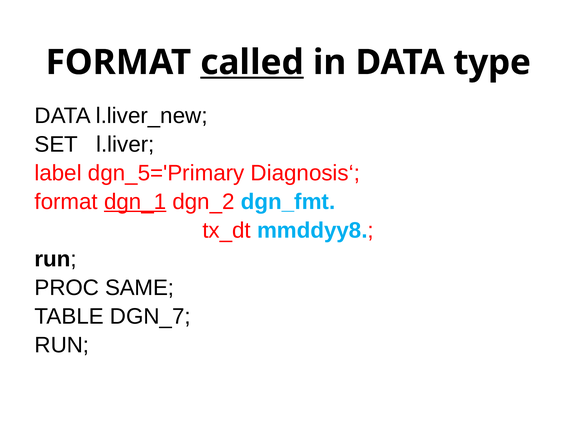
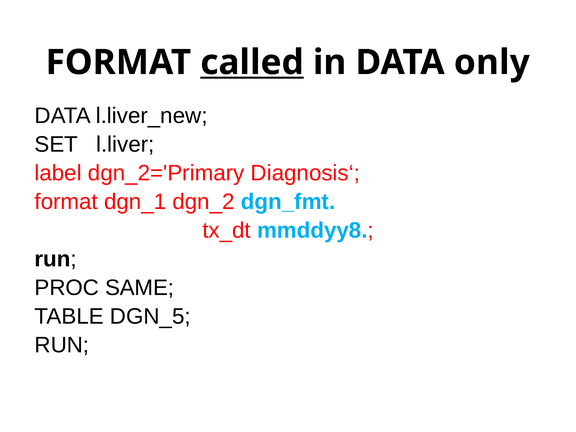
type: type -> only (492, 62)
dgn_5='Primary: dgn_5='Primary -> dgn_2='Primary (166, 173)
dgn_1 underline: present -> none (135, 202)
DGN_7: DGN_7 -> DGN_5 (150, 316)
